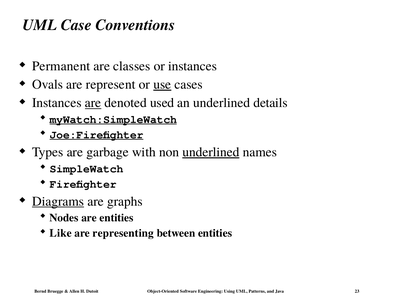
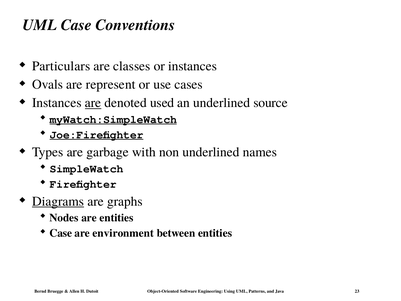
Permanent: Permanent -> Particulars (61, 66)
use underline: present -> none (162, 84)
details: details -> source (271, 103)
underlined underline: present -> none (211, 152)
Like: Like -> Case (61, 233)
representing: representing -> environment (123, 233)
